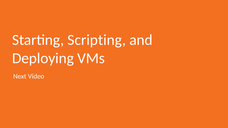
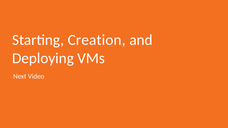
Scripting: Scripting -> Creation (97, 40)
